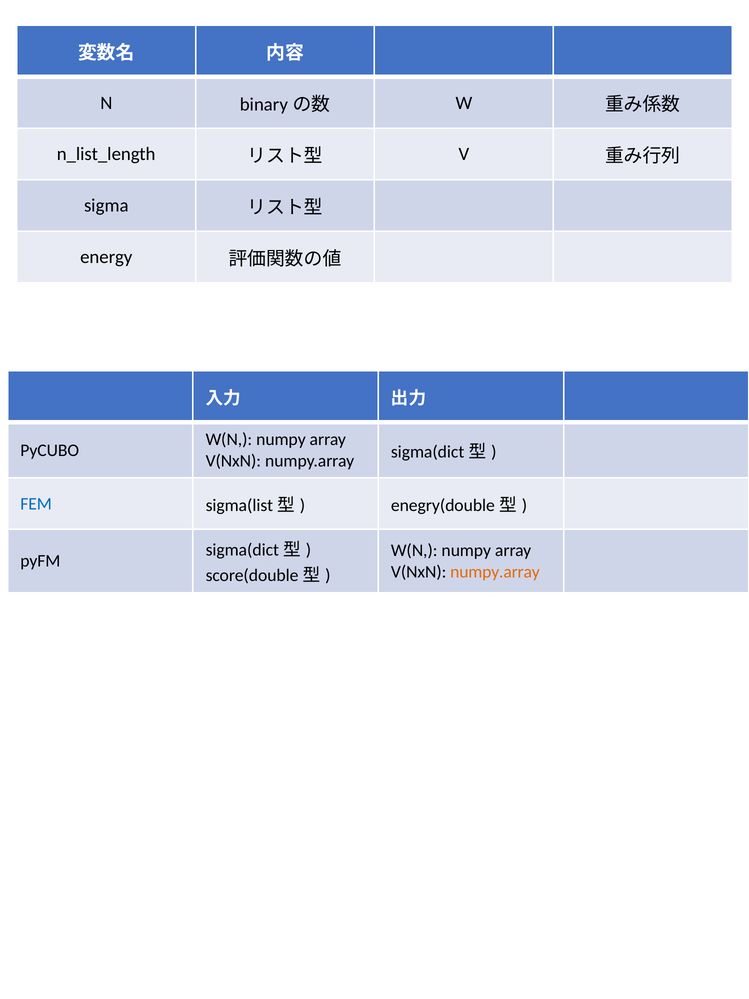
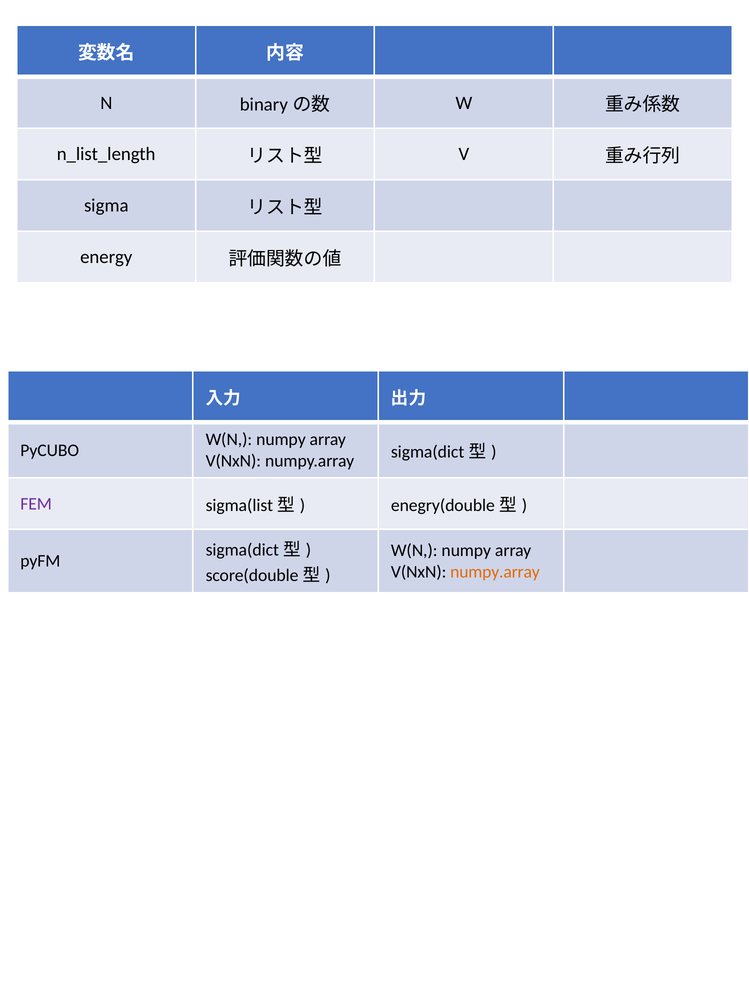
FEM colour: blue -> purple (36, 503)
